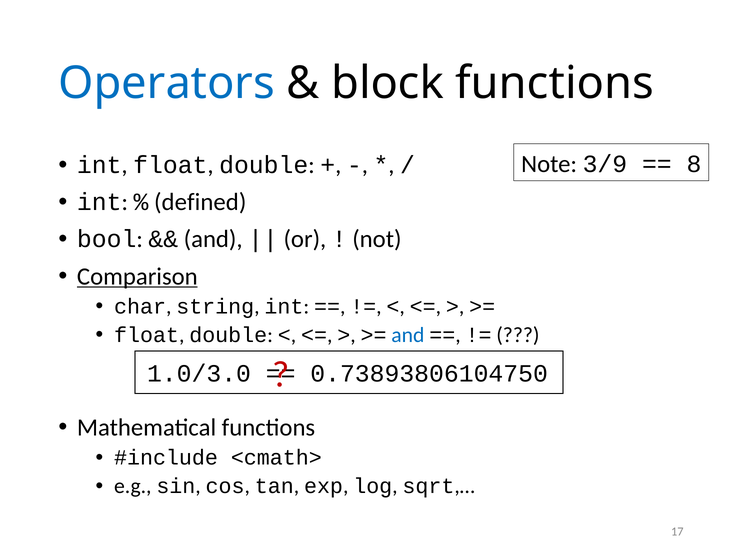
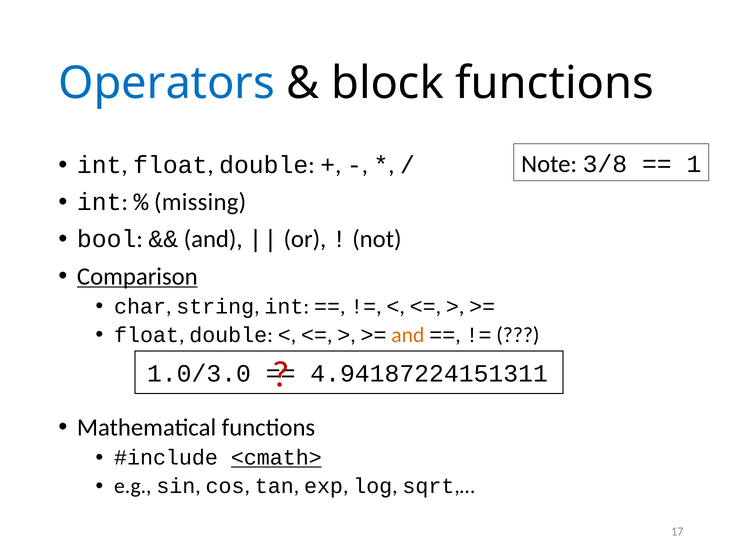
3/9: 3/9 -> 3/8 (605, 164)
8: 8 -> 1 (694, 164)
defined: defined -> missing (200, 202)
and colour: blue -> orange (408, 335)
0.73893806104750: 0.73893806104750 -> 4.94187224151311 (429, 373)
<cmath> underline: none -> present (276, 457)
